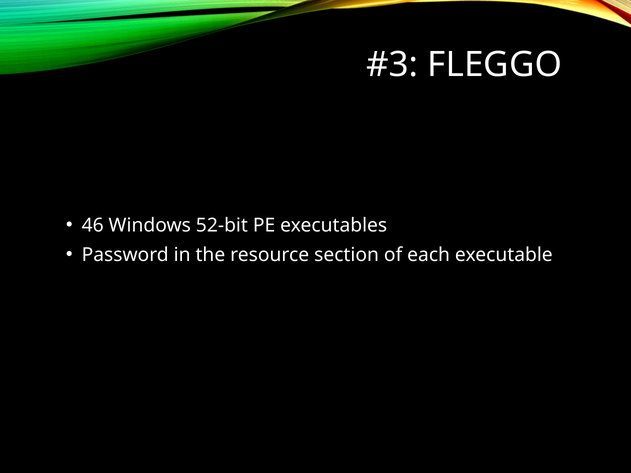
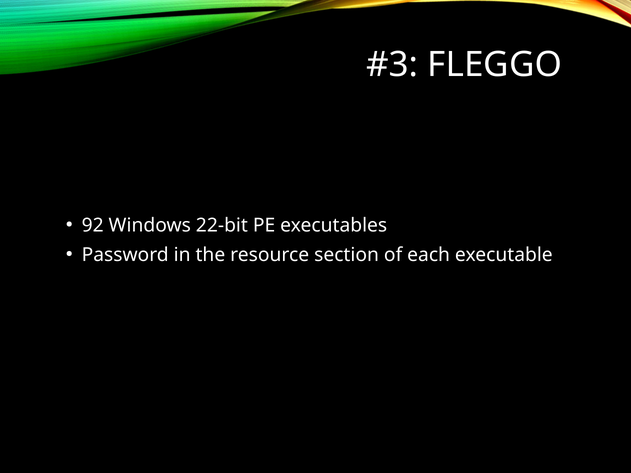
46: 46 -> 92 (93, 226)
52-bit: 52-bit -> 22-bit (222, 226)
